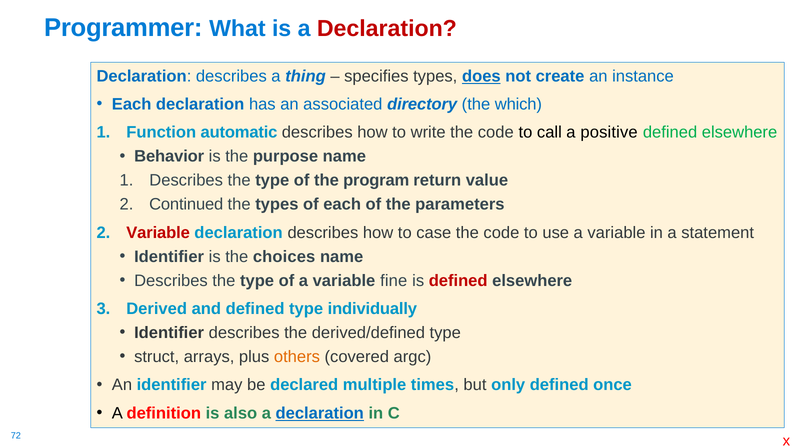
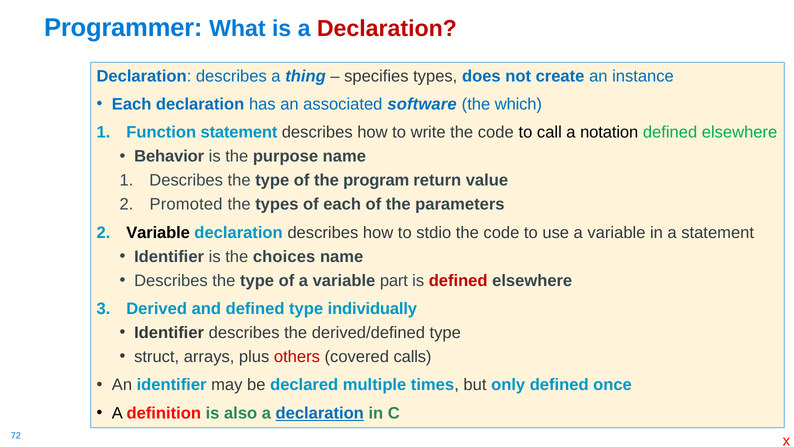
does underline: present -> none (481, 76)
directory: directory -> software (422, 104)
Function automatic: automatic -> statement (239, 132)
positive: positive -> notation (609, 132)
Continued: Continued -> Promoted (186, 204)
Variable colour: red -> black (158, 232)
case: case -> stdio (434, 232)
fine: fine -> part (394, 280)
others colour: orange -> red (297, 357)
argc: argc -> calls (413, 357)
